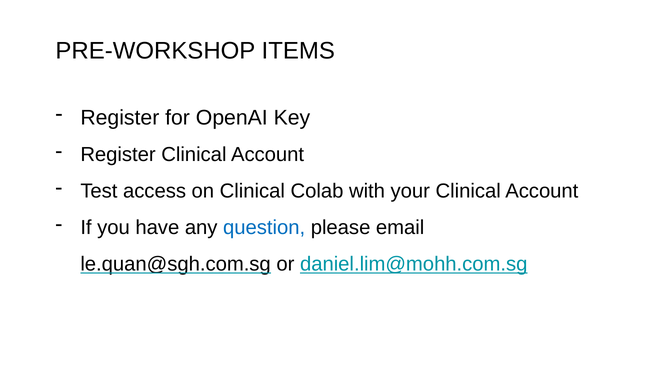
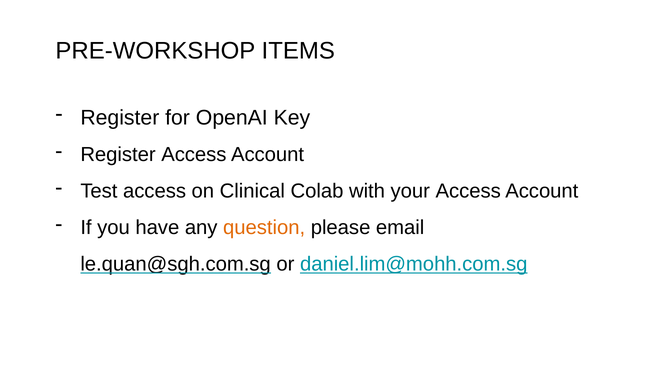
Register Clinical: Clinical -> Access (194, 155)
your Clinical: Clinical -> Access (468, 191)
question colour: blue -> orange (264, 228)
